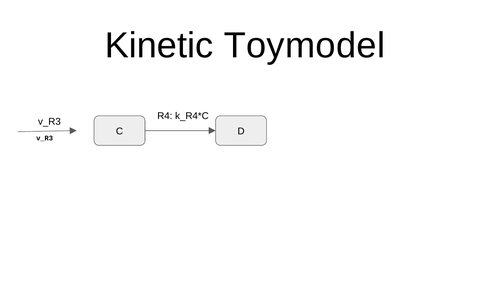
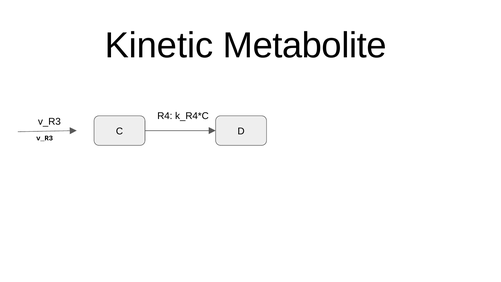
Toymodel: Toymodel -> Metabolite (305, 46)
